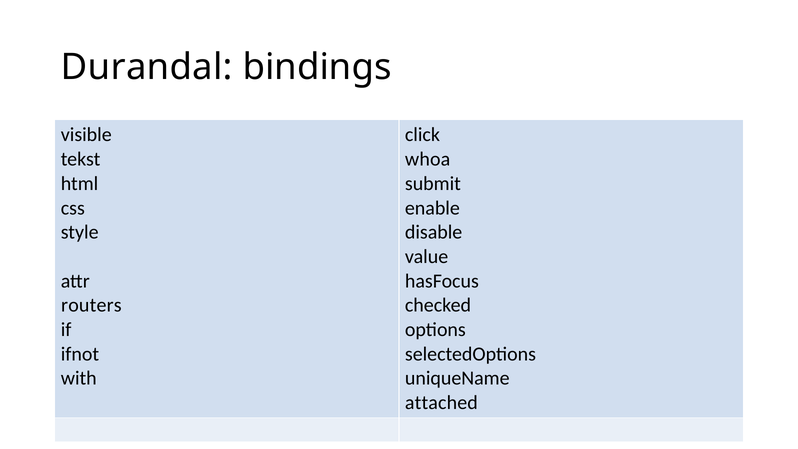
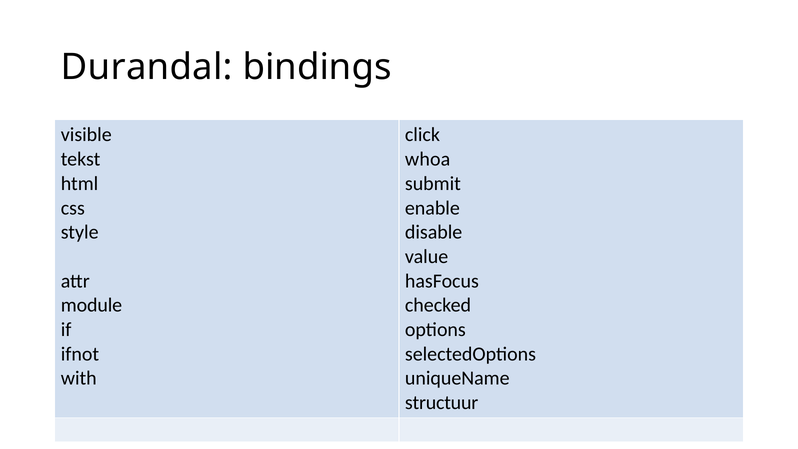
routers: routers -> module (92, 305)
attached: attached -> structuur (442, 403)
